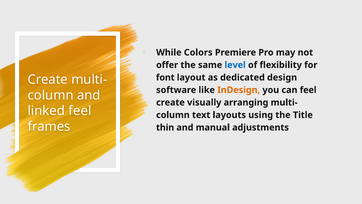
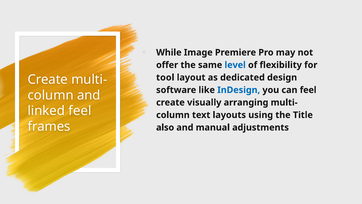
Colors: Colors -> Image (198, 52)
font: font -> tool (165, 77)
InDesign colour: orange -> blue (239, 90)
thin: thin -> also (165, 127)
